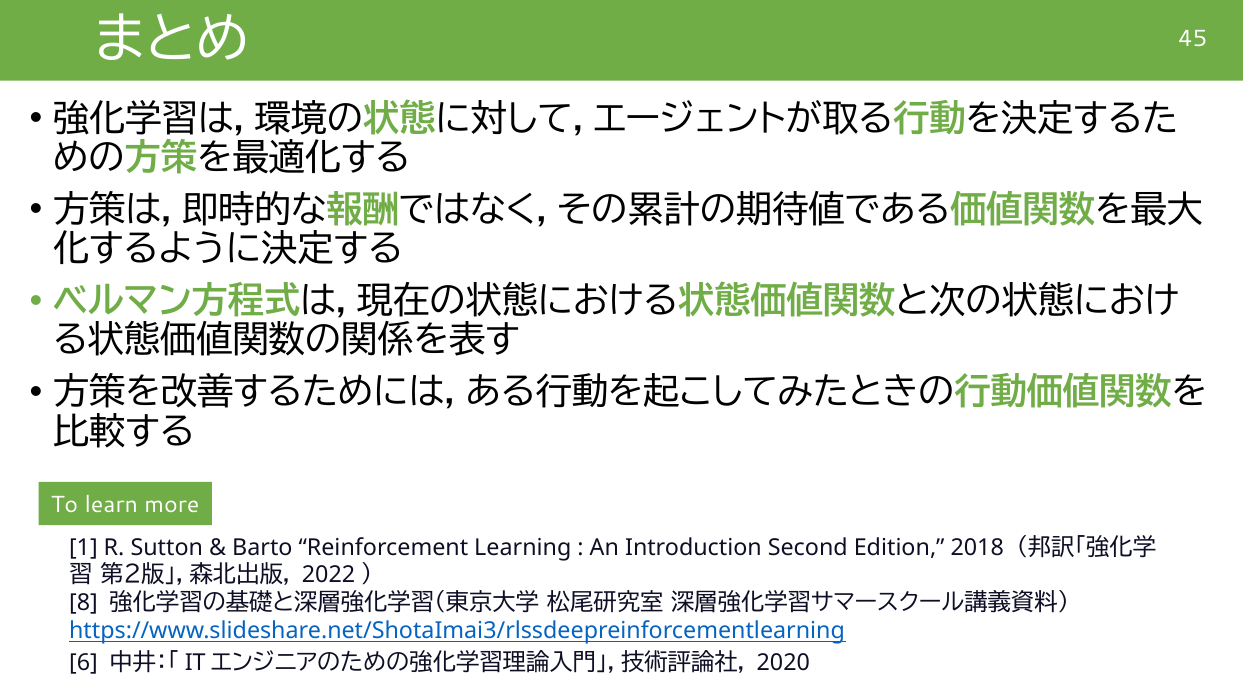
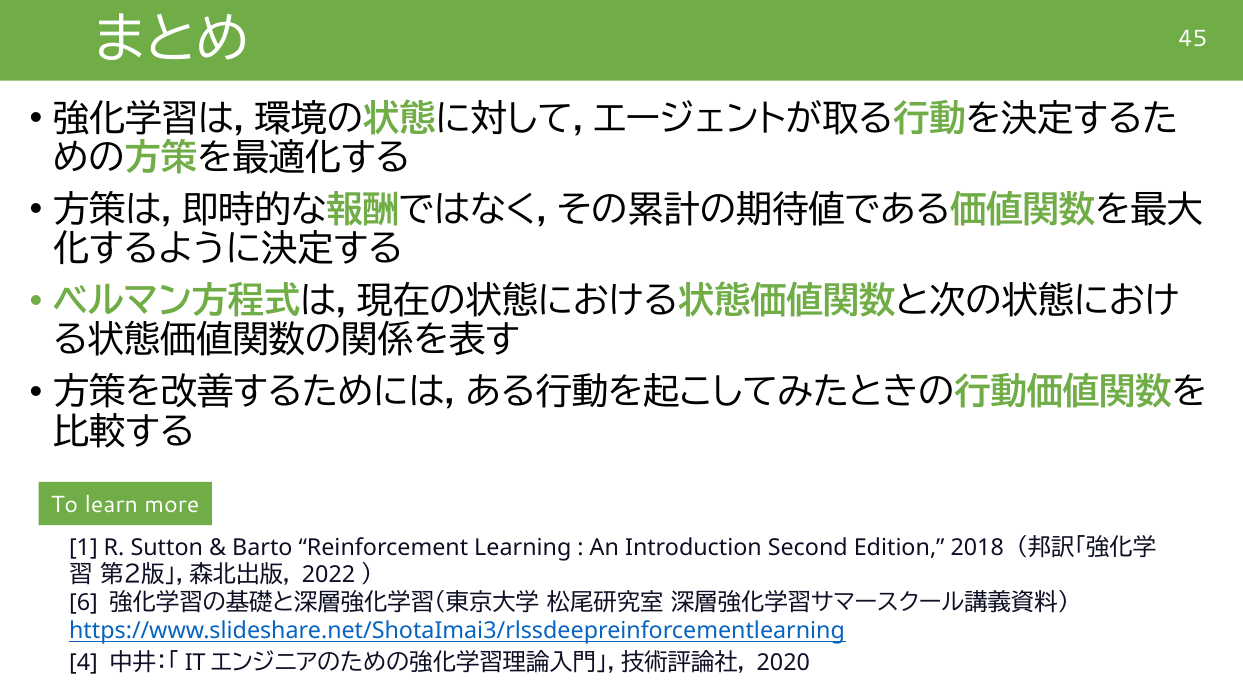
8: 8 -> 6 (83, 603)
6: 6 -> 4 (83, 663)
